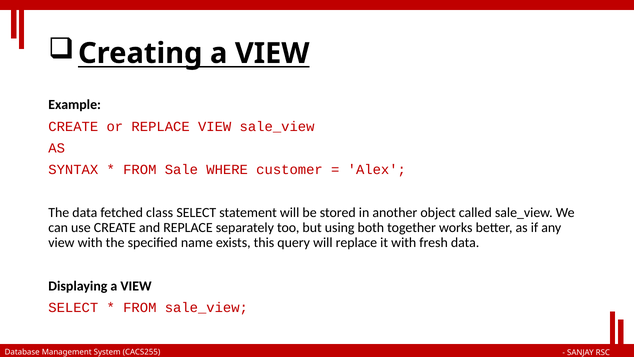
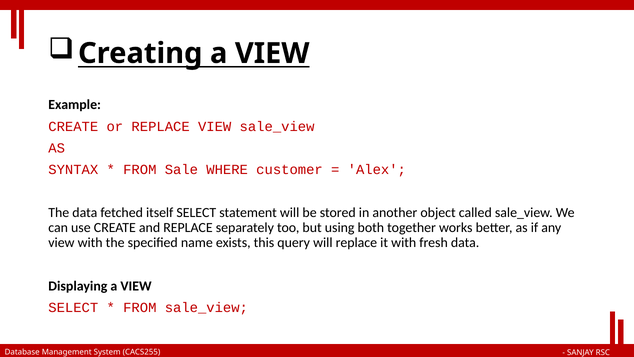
class: class -> itself (160, 213)
